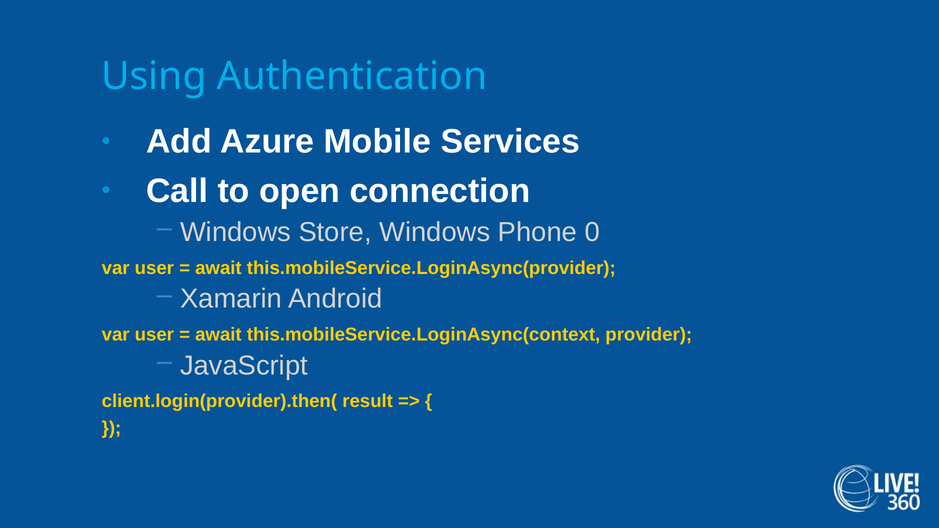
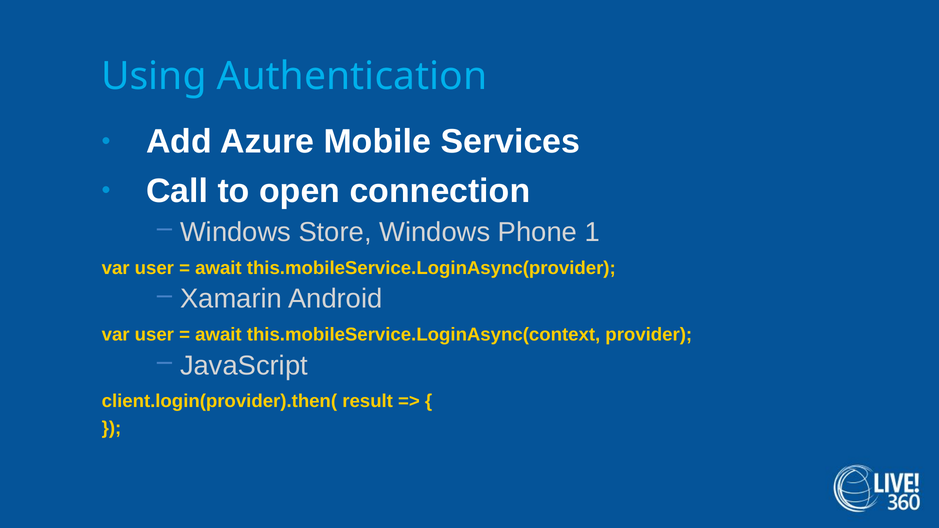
0: 0 -> 1 (592, 232)
